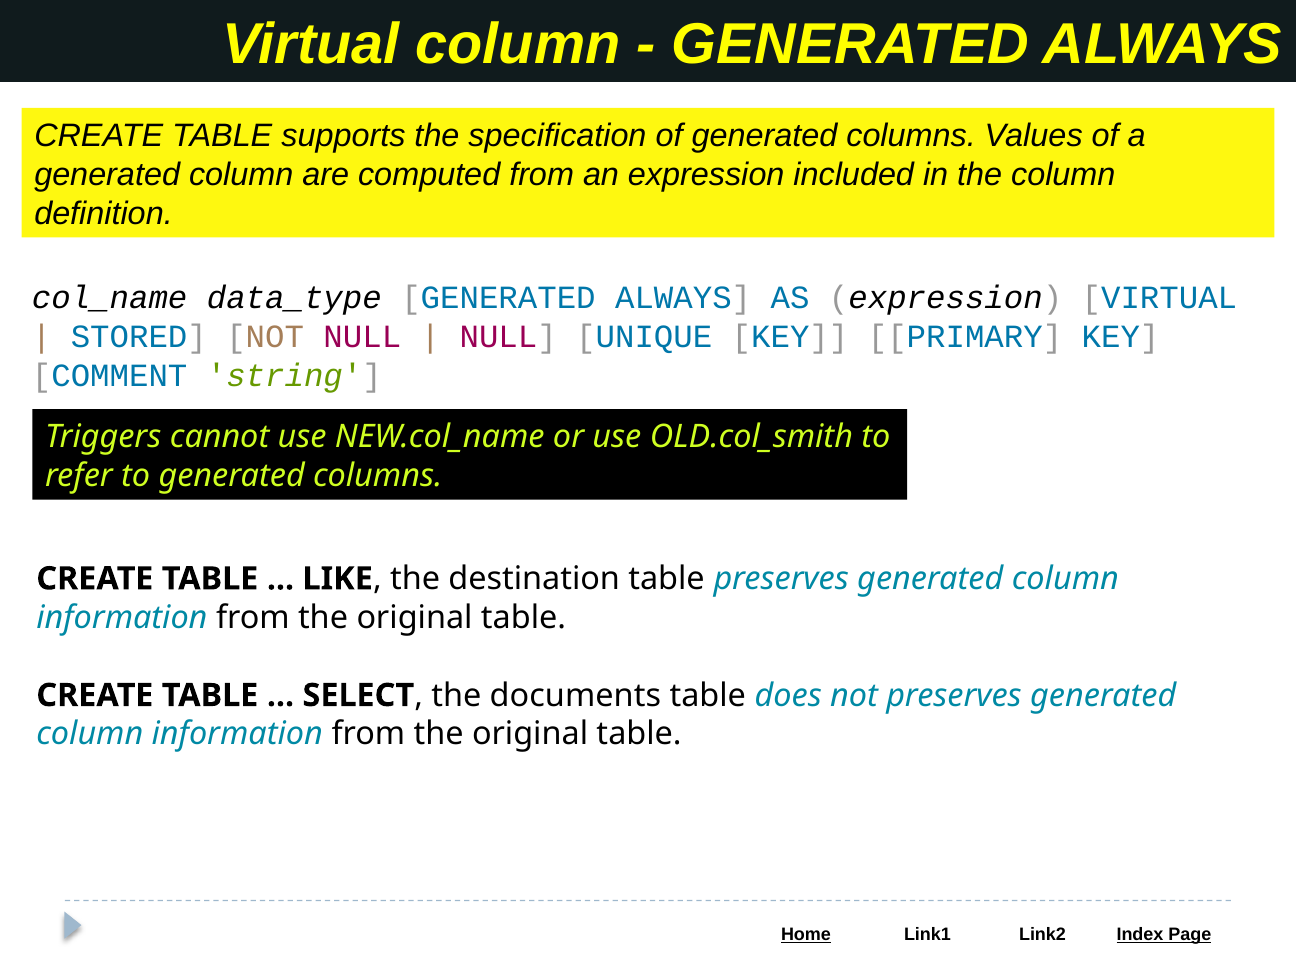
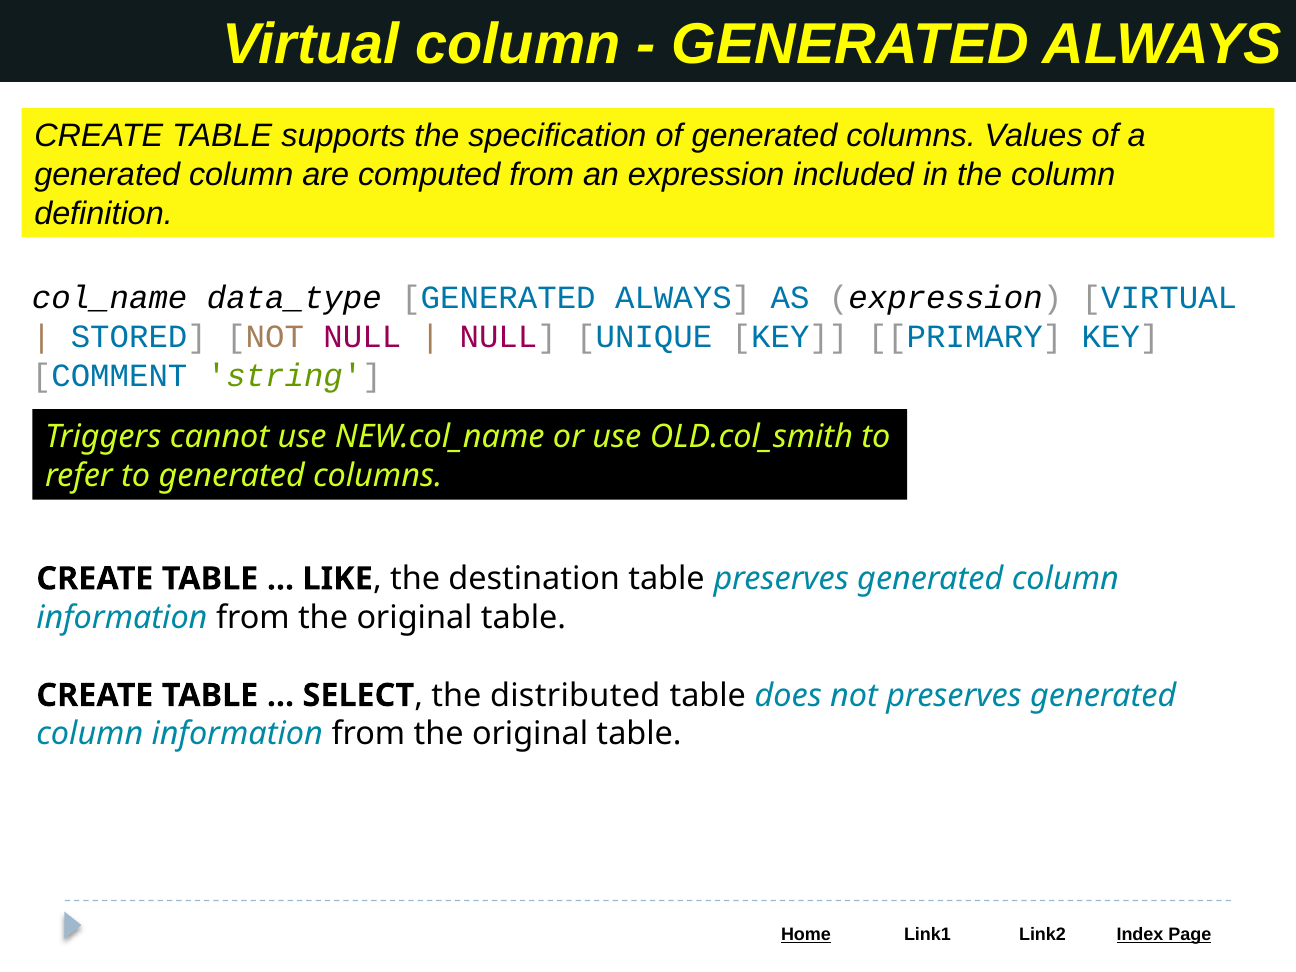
documents: documents -> distributed (575, 695)
